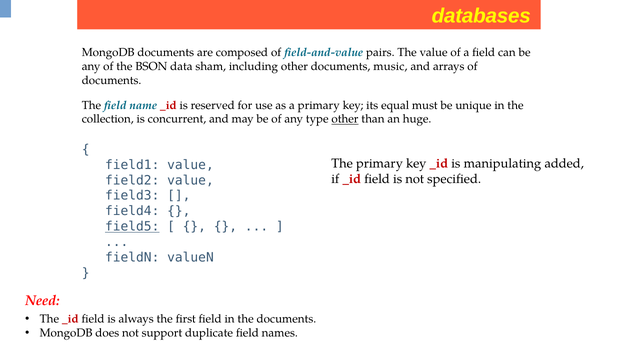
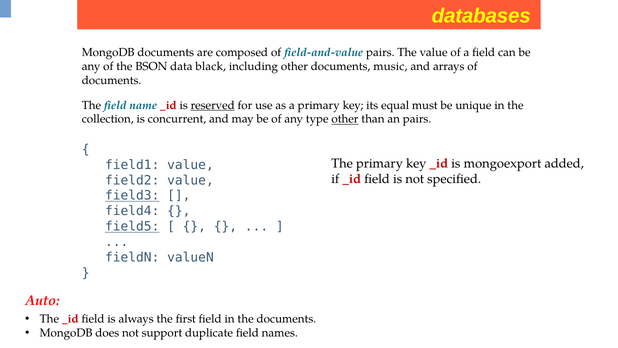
sham: sham -> black (211, 66)
reserved underline: none -> present (213, 105)
an huge: huge -> pairs (417, 119)
manipulating: manipulating -> mongoexport (502, 164)
field3 underline: none -> present (132, 196)
Need: Need -> Auto (42, 300)
